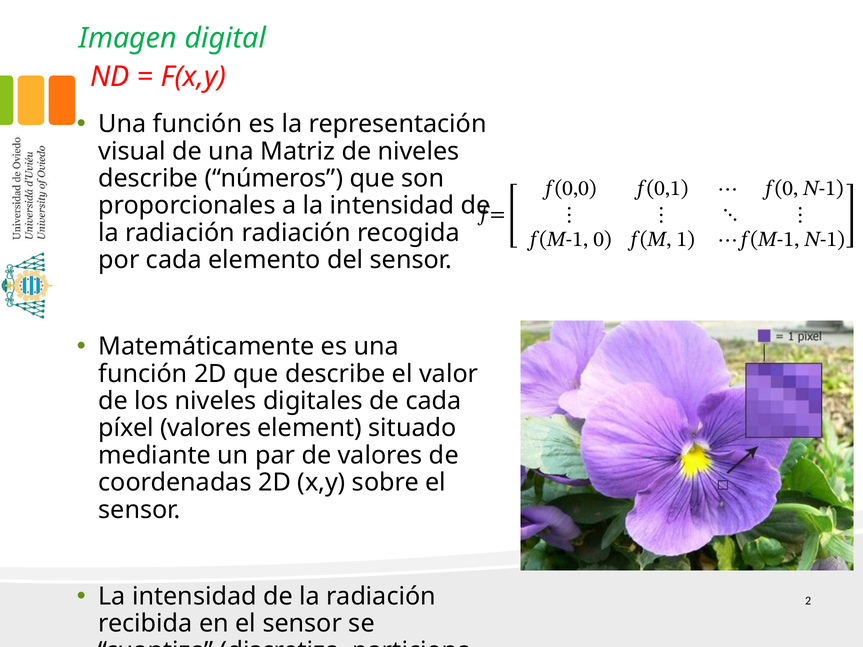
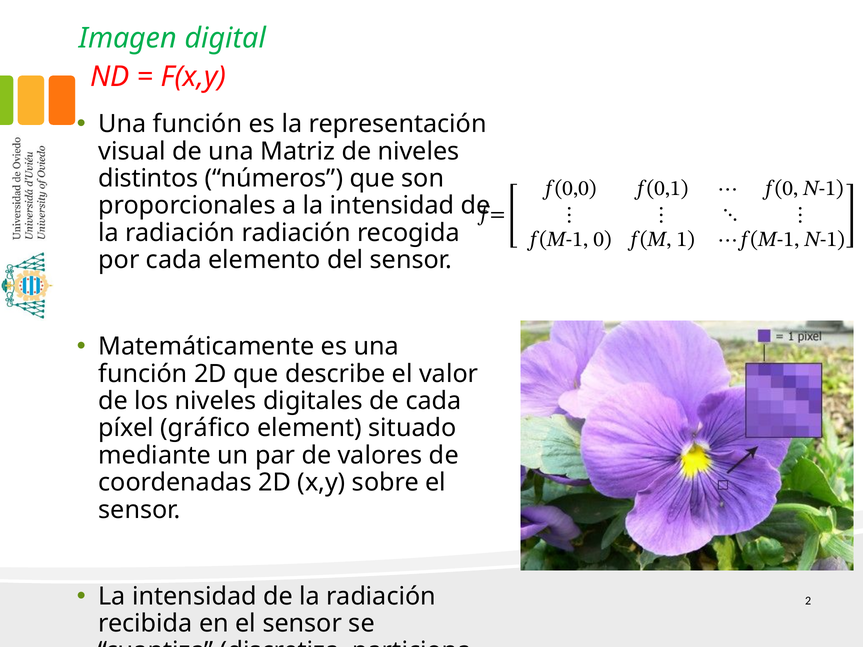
describe: describe -> distintos (148, 179)
píxel valores: valores -> gráfico (205, 428)
